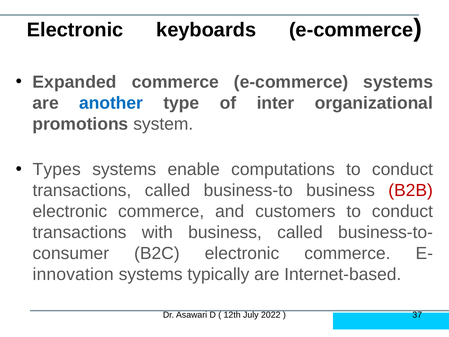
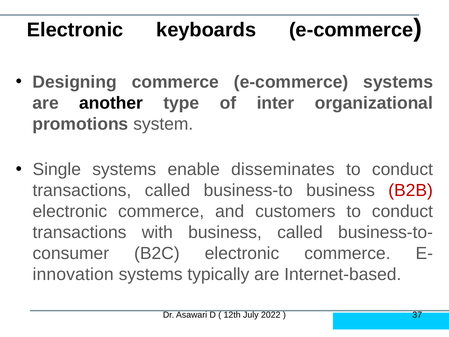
Expanded: Expanded -> Designing (75, 82)
another colour: blue -> black (111, 103)
Types: Types -> Single (57, 169)
computations: computations -> disseminates (283, 169)
